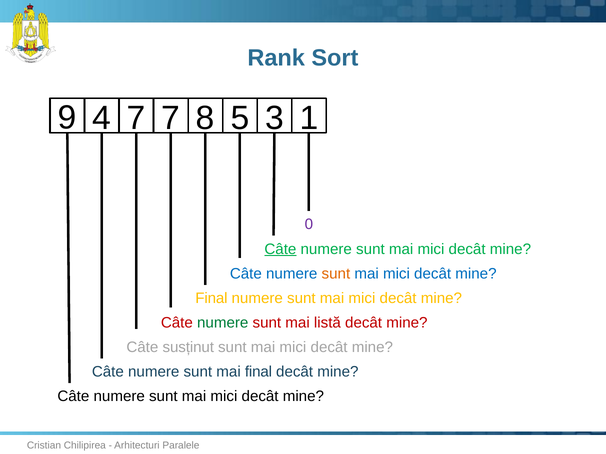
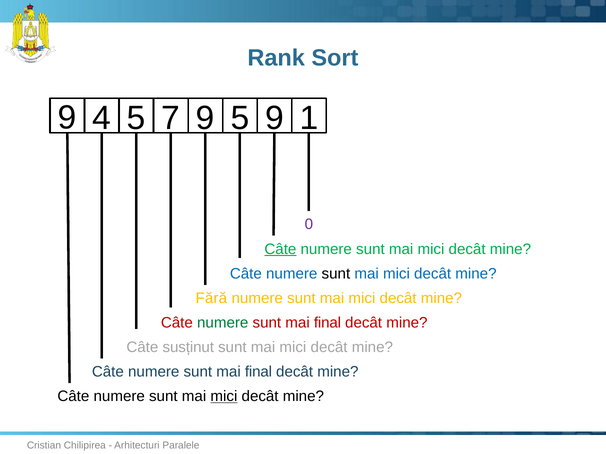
4 7: 7 -> 5 (136, 118)
7 8: 8 -> 9 (205, 118)
5 3: 3 -> 9 (274, 118)
sunt colour: orange -> black (336, 274)
Final: Final -> Fără (211, 298)
listă: listă -> final (328, 323)
mici underline: none -> present (224, 397)
